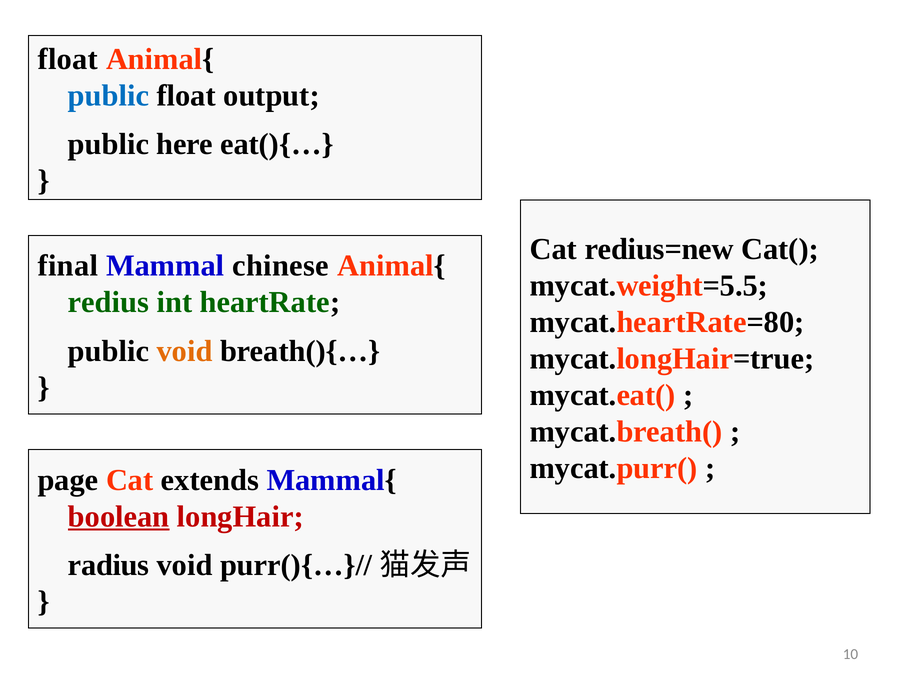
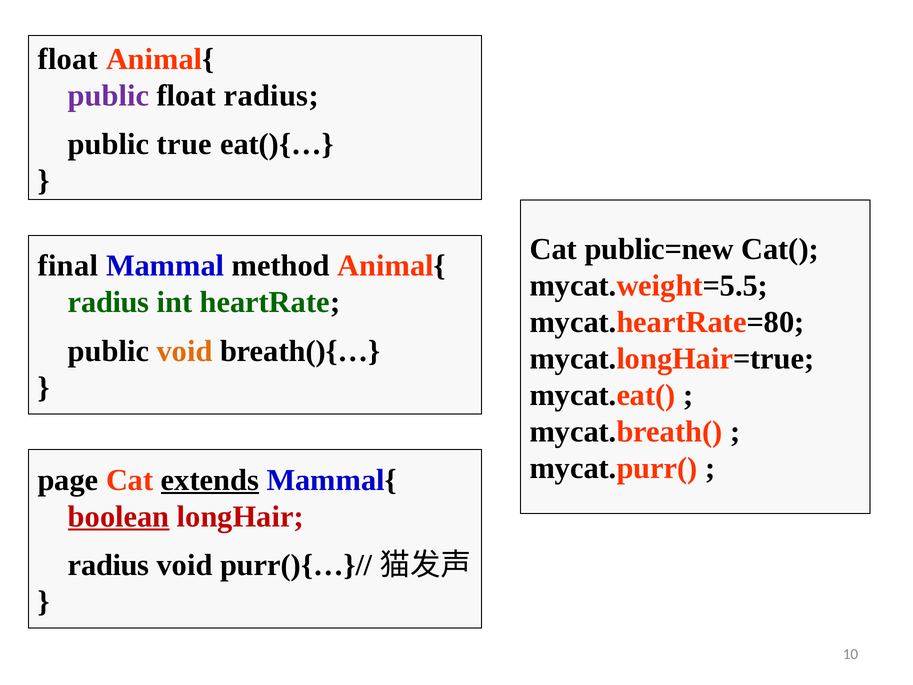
public colour: blue -> purple (109, 95)
float output: output -> radius (271, 95)
here: here -> true (184, 144)
redius=new: redius=new -> public=new (659, 249)
chinese: chinese -> method (281, 266)
redius: redius -> radius (109, 302)
extends underline: none -> present (210, 480)
